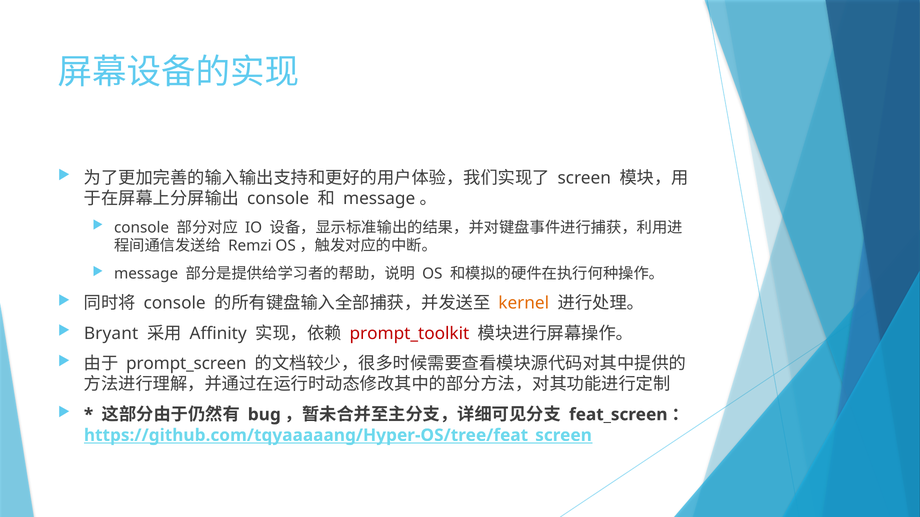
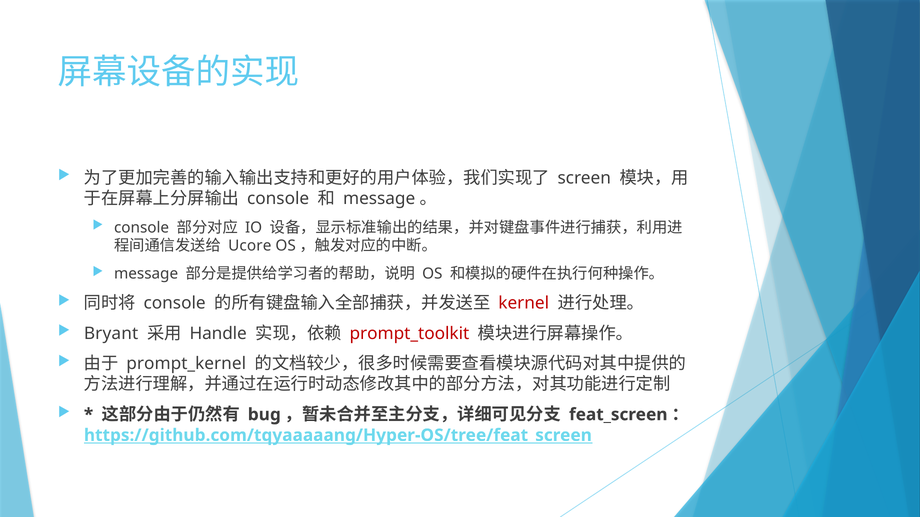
Remzi: Remzi -> Ucore (250, 246)
kernel colour: orange -> red (524, 303)
Affinity: Affinity -> Handle (218, 334)
prompt_screen: prompt_screen -> prompt_kernel (186, 364)
